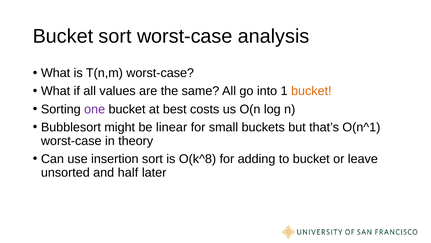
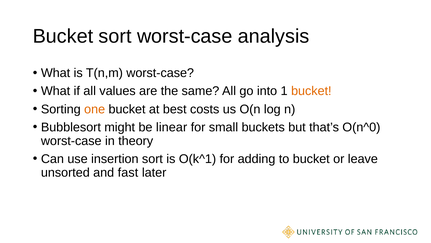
one colour: purple -> orange (95, 109)
O(n^1: O(n^1 -> O(n^0 (361, 127)
O(k^8: O(k^8 -> O(k^1 (198, 159)
half: half -> fast (128, 172)
